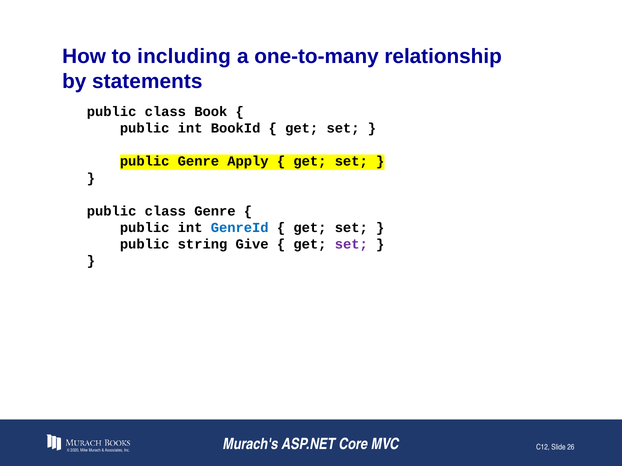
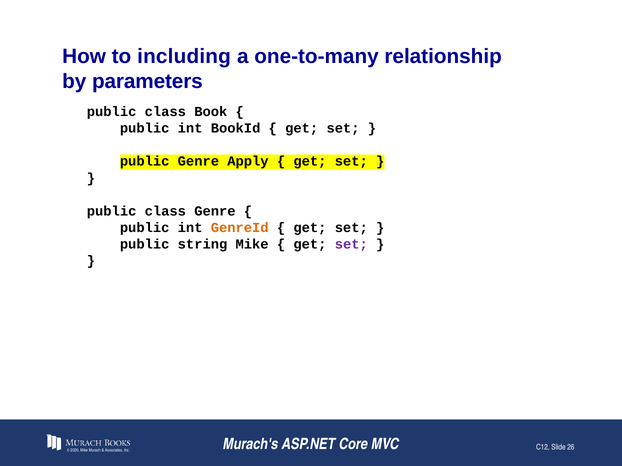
statements: statements -> parameters (147, 82)
GenreId colour: blue -> orange (240, 228)
string Give: Give -> Mike (252, 245)
